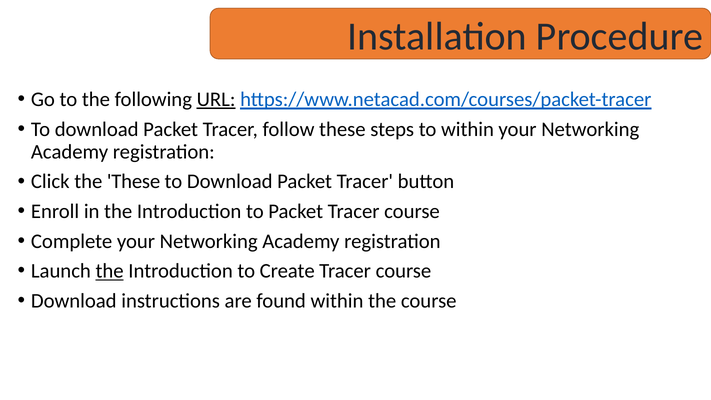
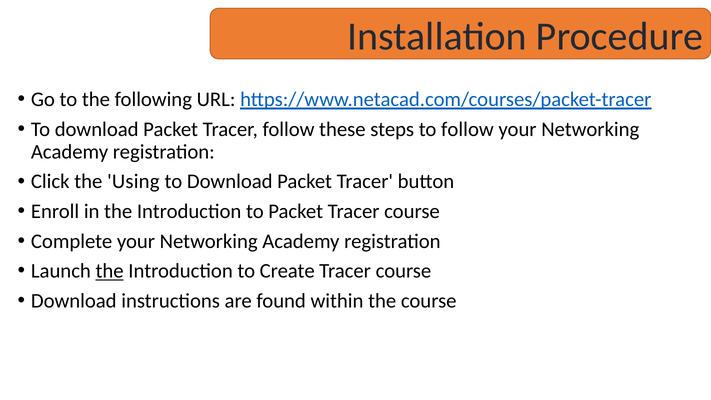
URL underline: present -> none (216, 99)
to within: within -> follow (467, 129)
the These: These -> Using (133, 181)
